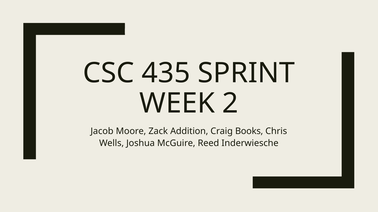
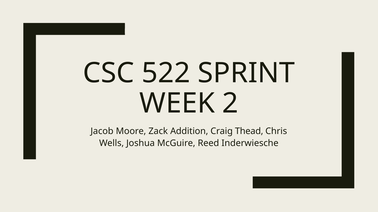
435: 435 -> 522 (166, 73)
Books: Books -> Thead (249, 131)
